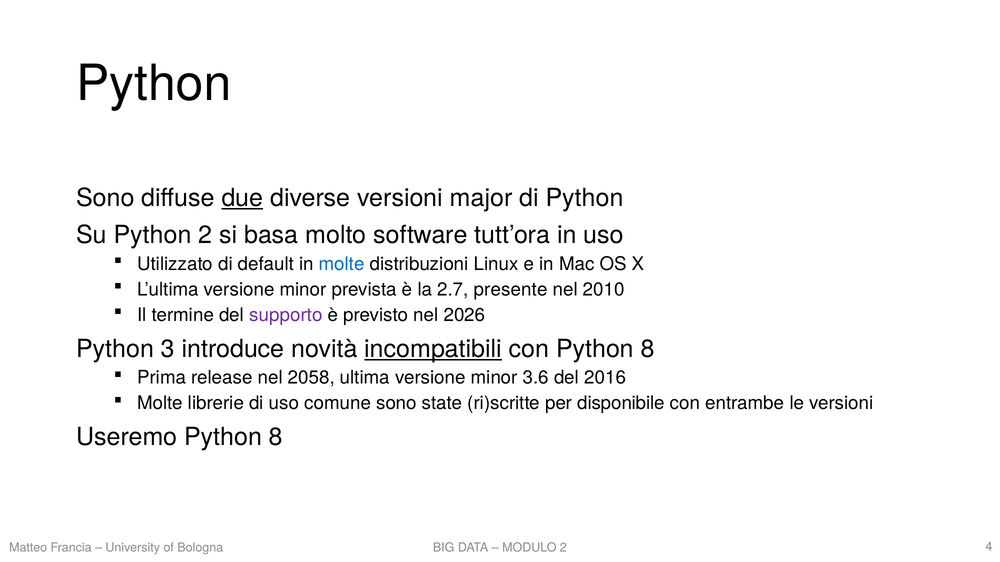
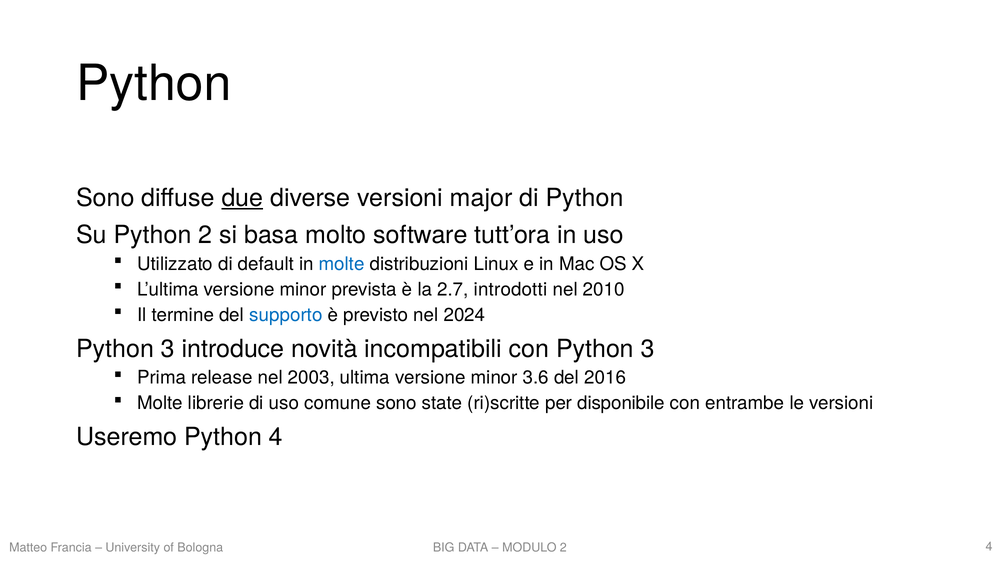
presente: presente -> introdotti (511, 290)
supporto colour: purple -> blue (286, 315)
2026: 2026 -> 2024 (464, 315)
incompatibili underline: present -> none (433, 349)
con Python 8: 8 -> 3 (648, 349)
2058: 2058 -> 2003 (311, 378)
Useremo Python 8: 8 -> 4 (276, 438)
